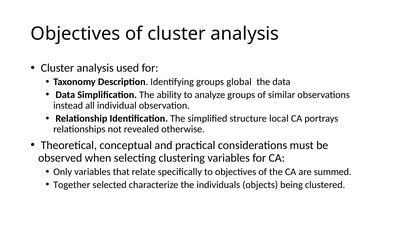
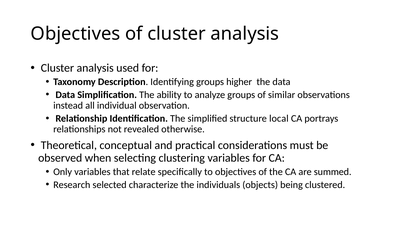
global: global -> higher (239, 82)
Together: Together -> Research (72, 185)
